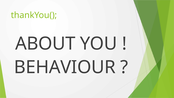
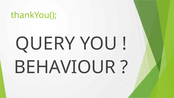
ABOUT: ABOUT -> QUERY (45, 44)
